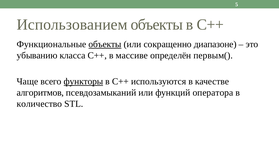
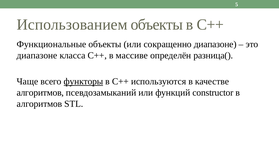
объекты underline: present -> none (105, 44)
убыванию: убыванию -> диапазоне (37, 55)
первым(: первым( -> разница( (213, 55)
оператора: оператора -> constructor (213, 93)
количество: количество -> алгоритмов (39, 104)
